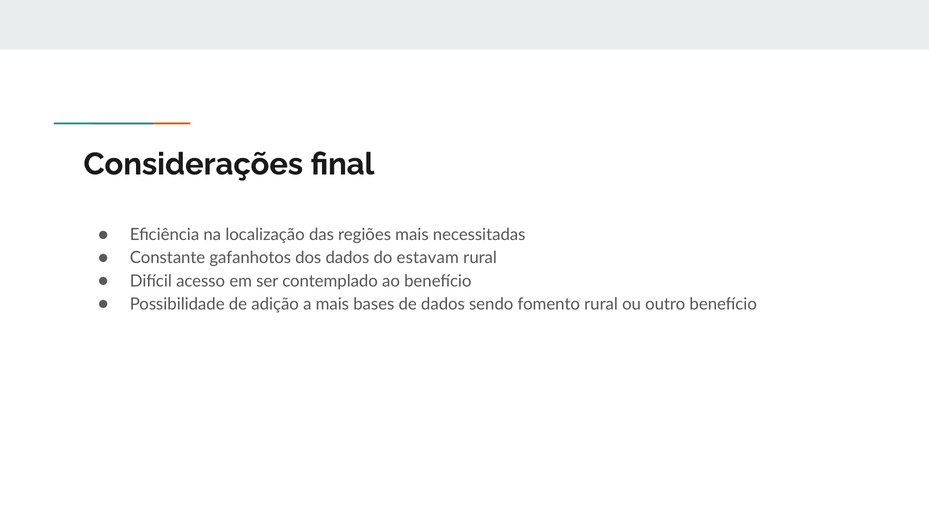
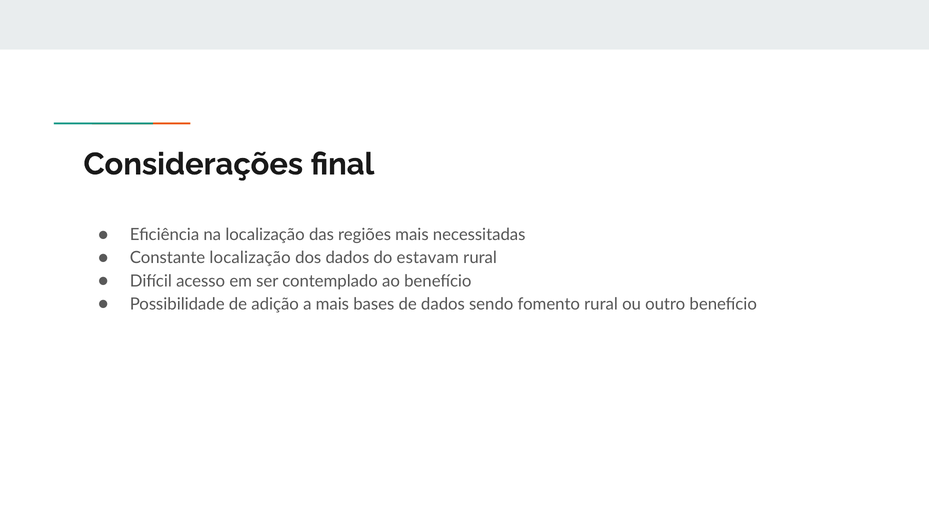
Constante gafanhotos: gafanhotos -> localização (250, 258)
